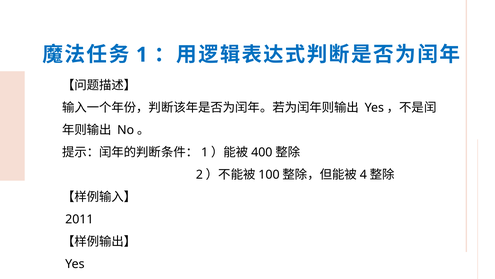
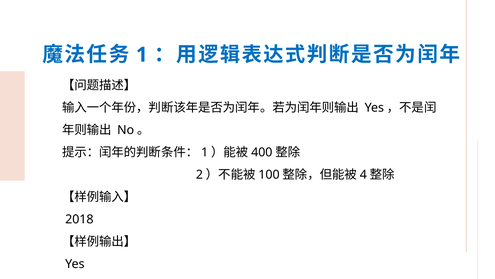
2011: 2011 -> 2018 (79, 219)
